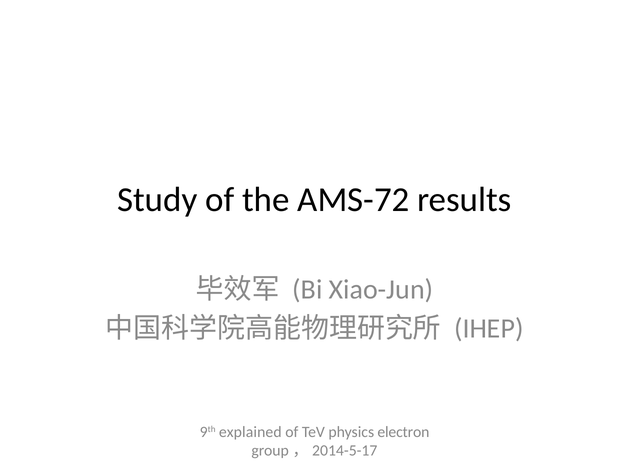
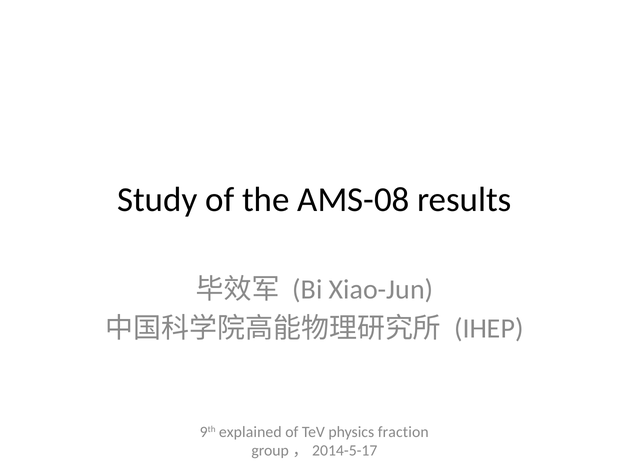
AMS-72: AMS-72 -> AMS-08 (353, 200)
electron: electron -> fraction (403, 432)
